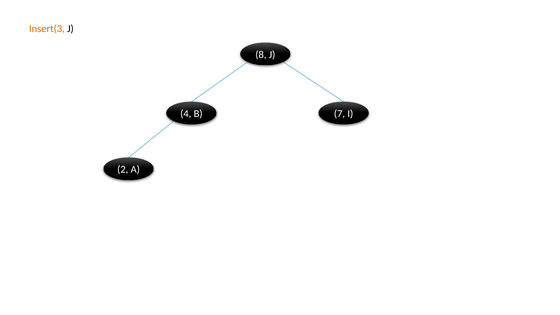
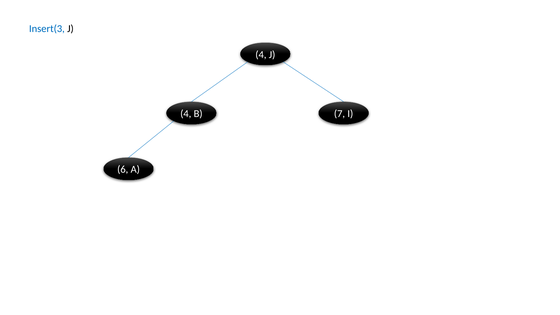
Insert(3 colour: orange -> blue (47, 29)
8: 8 -> 4 (261, 55)
2: 2 -> 6 (123, 169)
